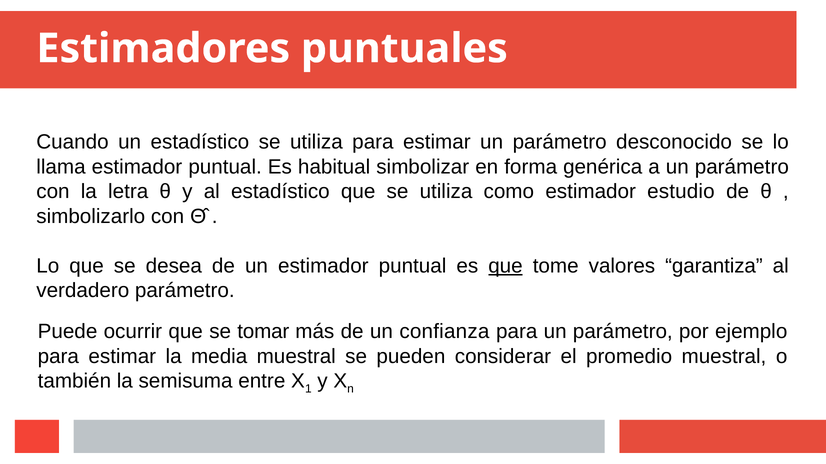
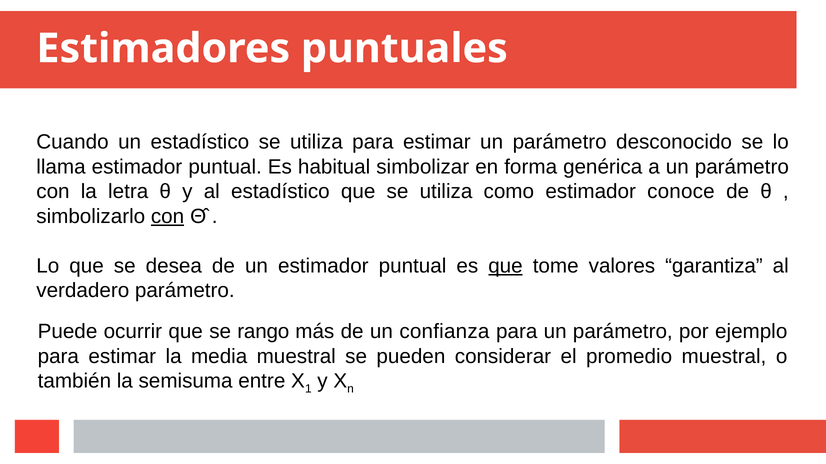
estudio: estudio -> conoce (681, 192)
con underline: none -> present (168, 217)
tomar: tomar -> rango (263, 332)
